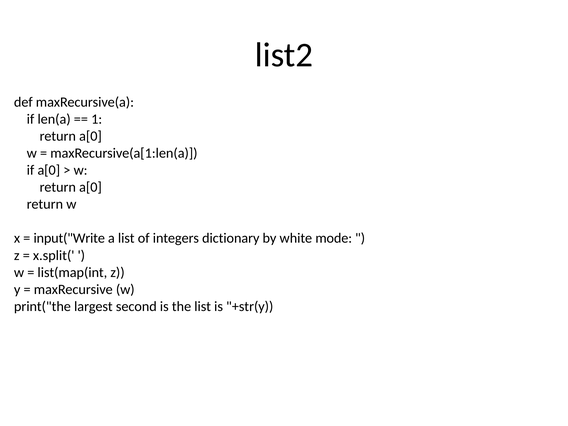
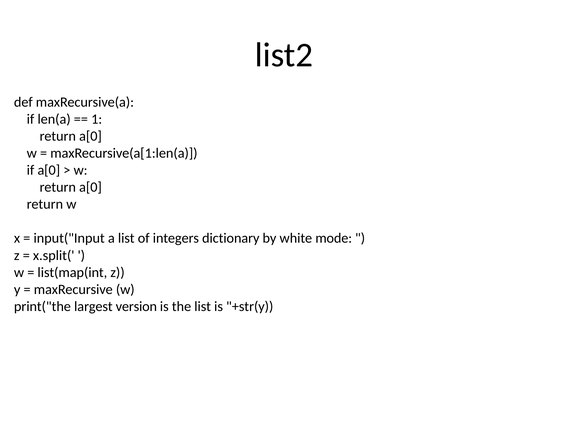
input("Write: input("Write -> input("Input (69, 238)
second: second -> version (136, 306)
